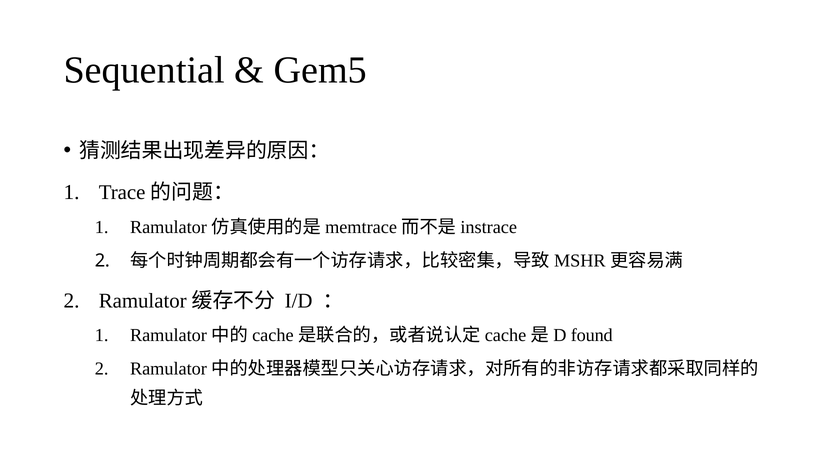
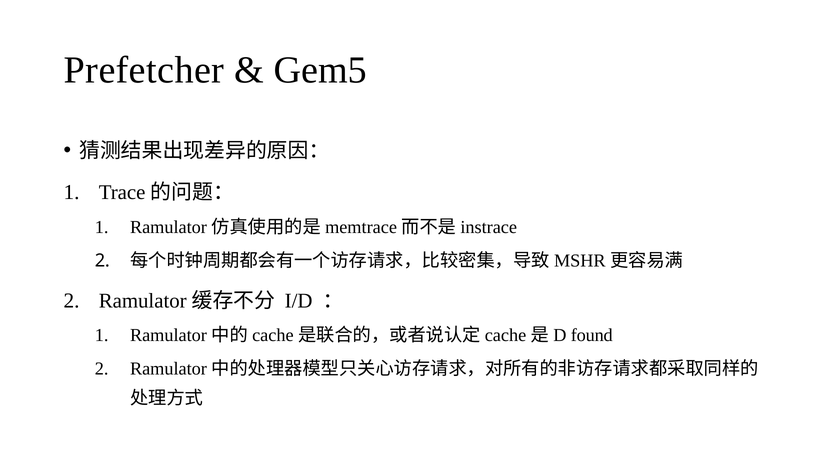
Sequential: Sequential -> Prefetcher (144, 70)
